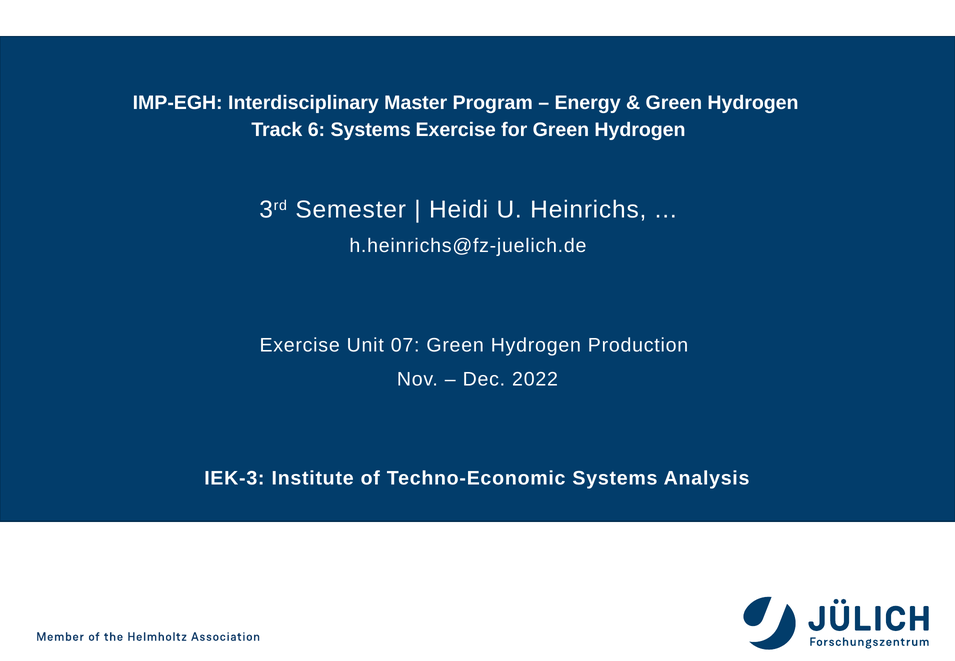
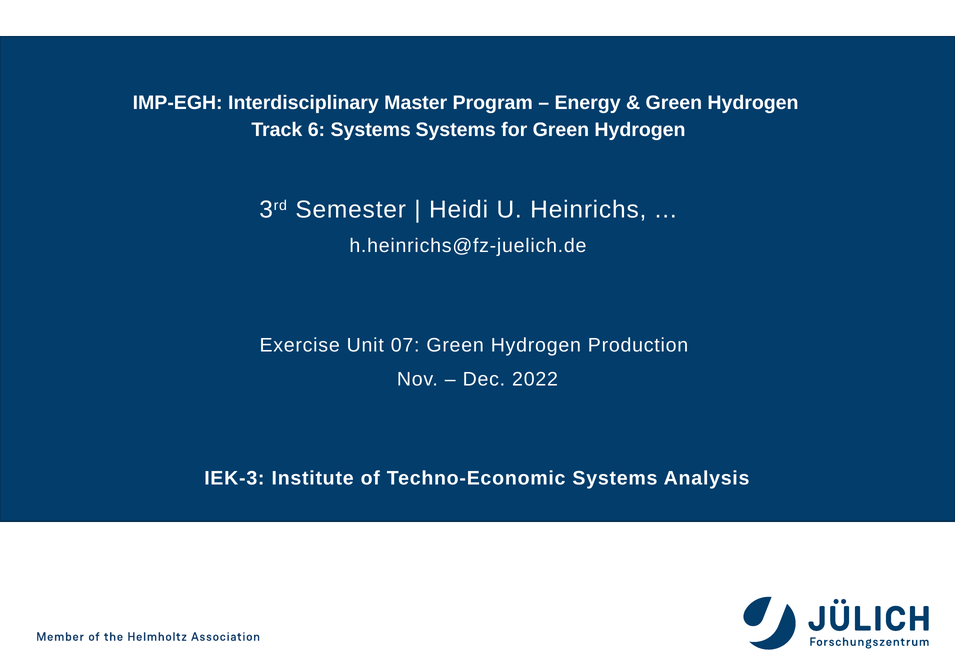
Systems Exercise: Exercise -> Systems (456, 130)
